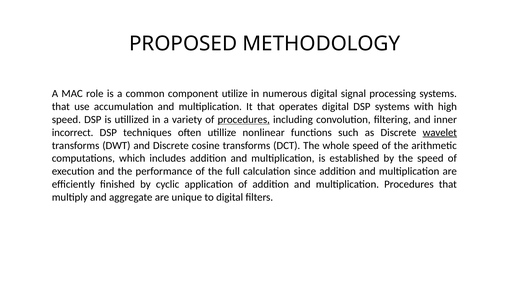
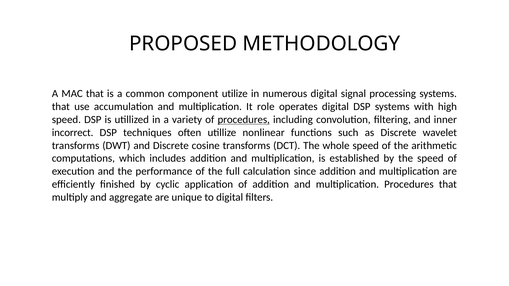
MAC role: role -> that (95, 94)
It that: that -> role (266, 107)
wavelet underline: present -> none (440, 133)
